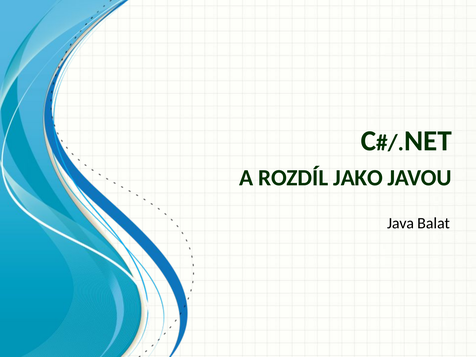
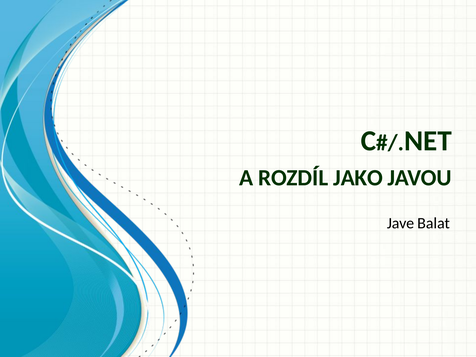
Java: Java -> Jave (400, 223)
